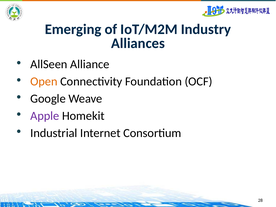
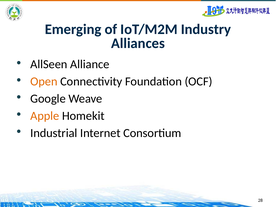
Apple colour: purple -> orange (45, 116)
